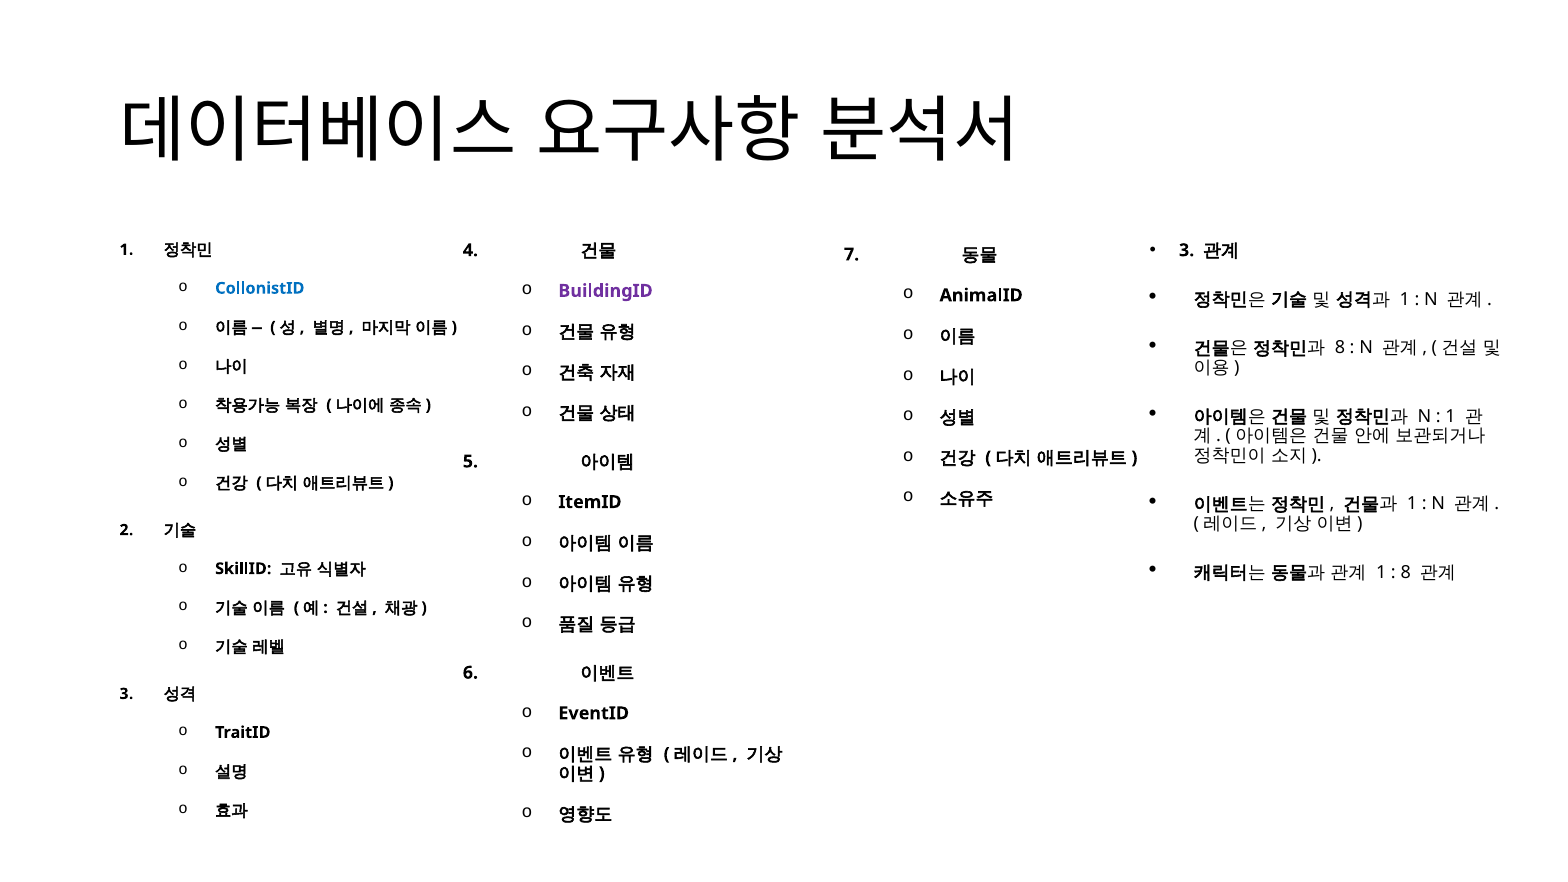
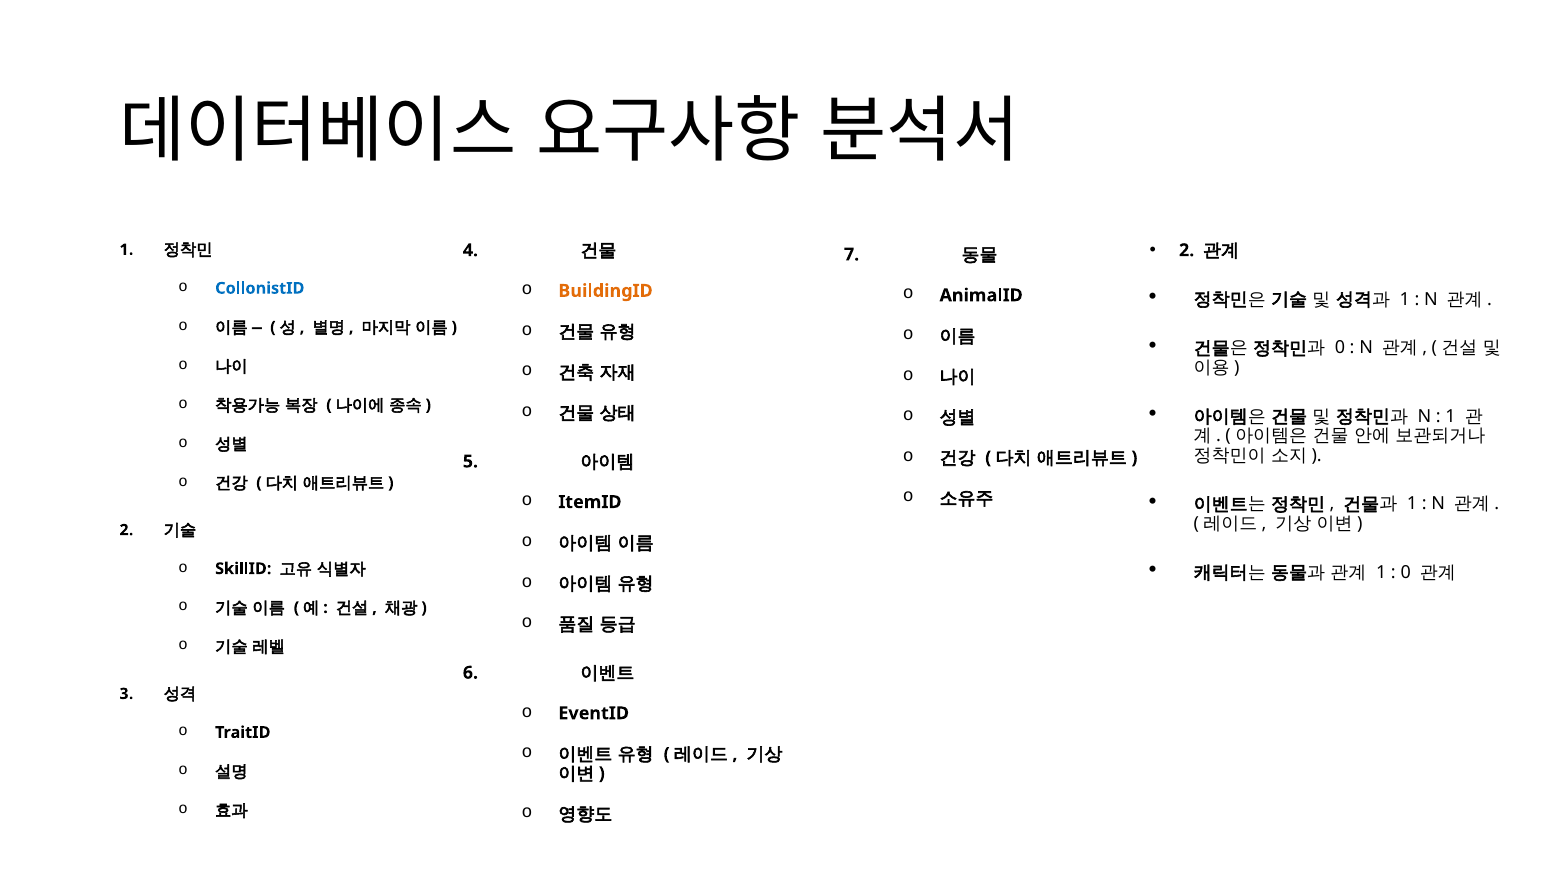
3: 3 -> 2 (1187, 250)
BuildingID colour: purple -> orange (606, 291)
8: 8 -> 0 (1340, 348)
8: 8 -> 0 (1406, 572)
